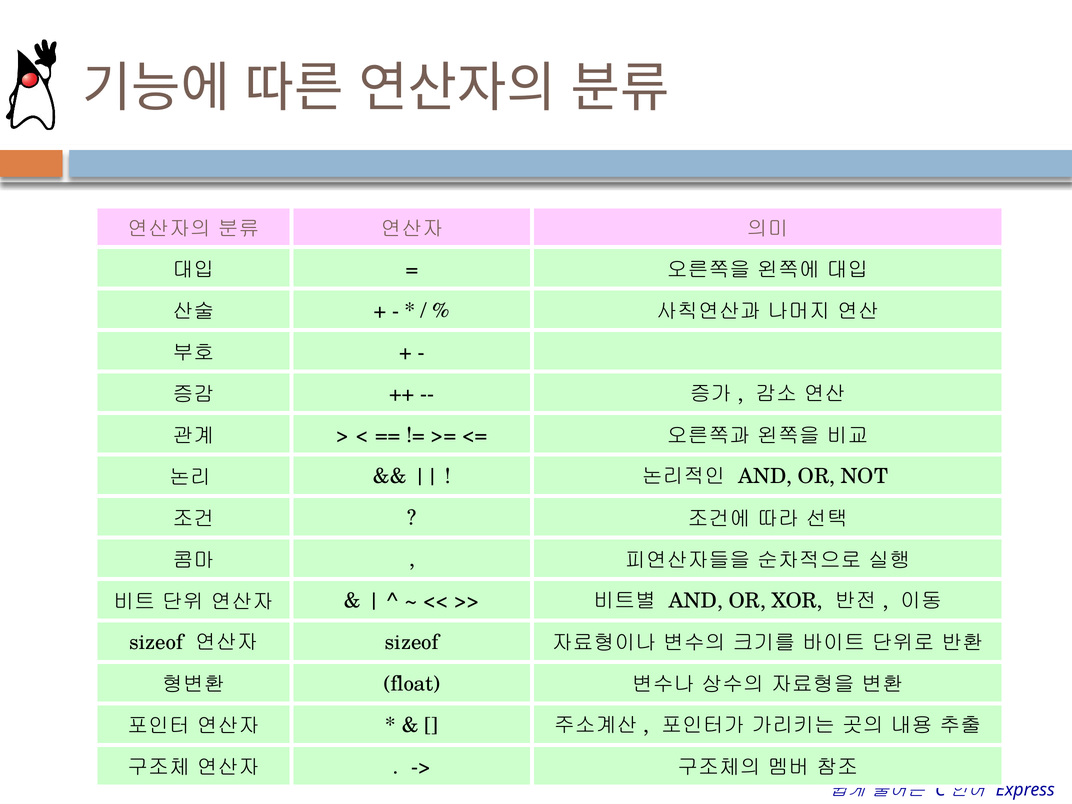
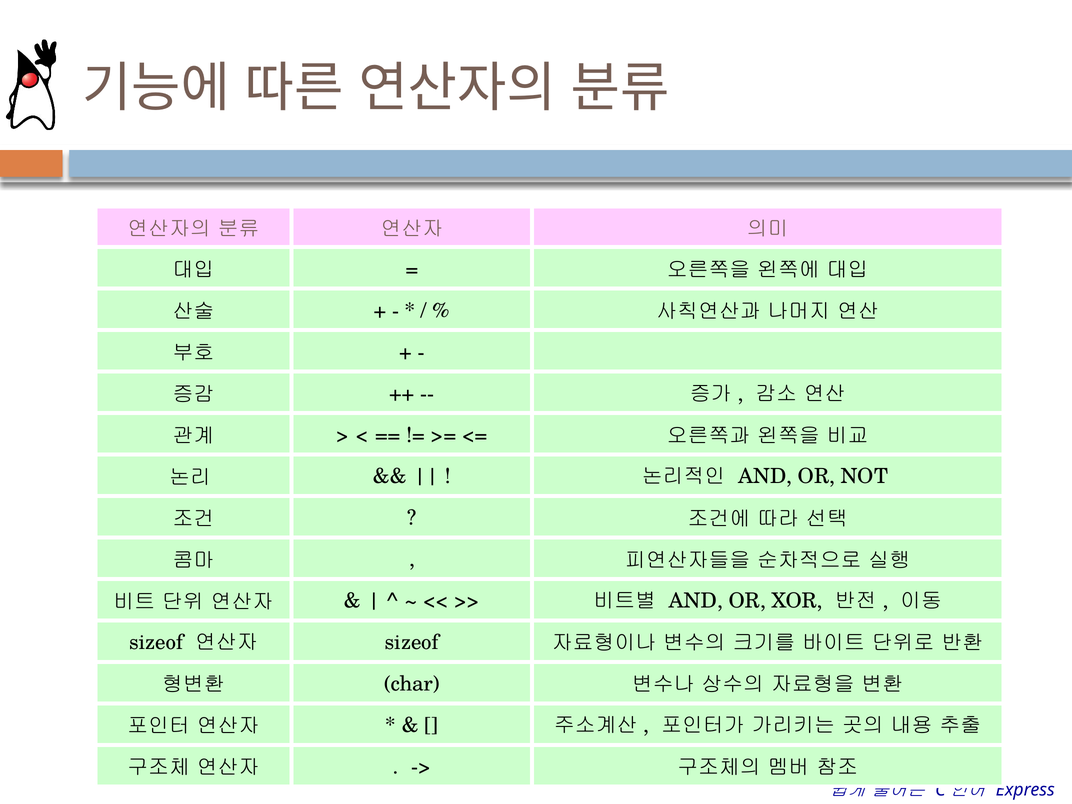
float: float -> char (412, 684)
